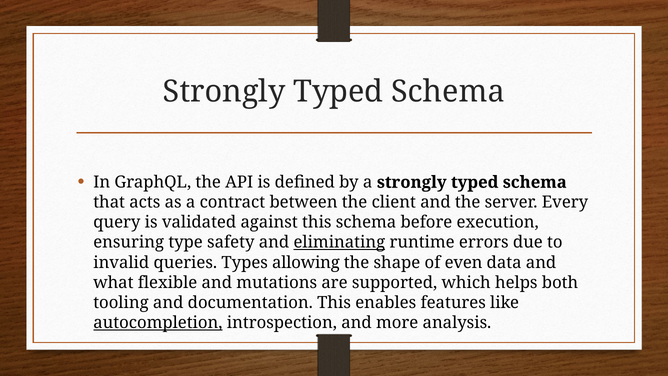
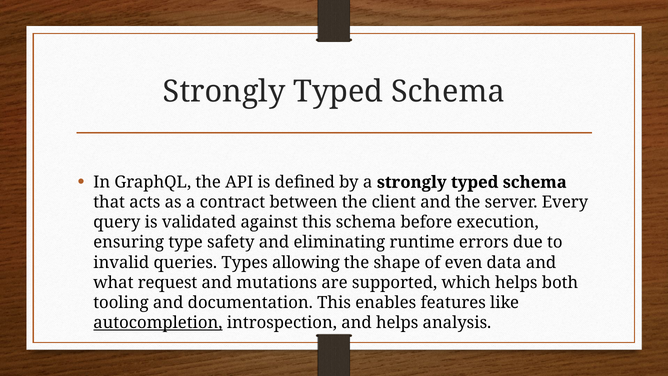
eliminating underline: present -> none (339, 242)
flexible: flexible -> request (168, 282)
and more: more -> helps (397, 322)
